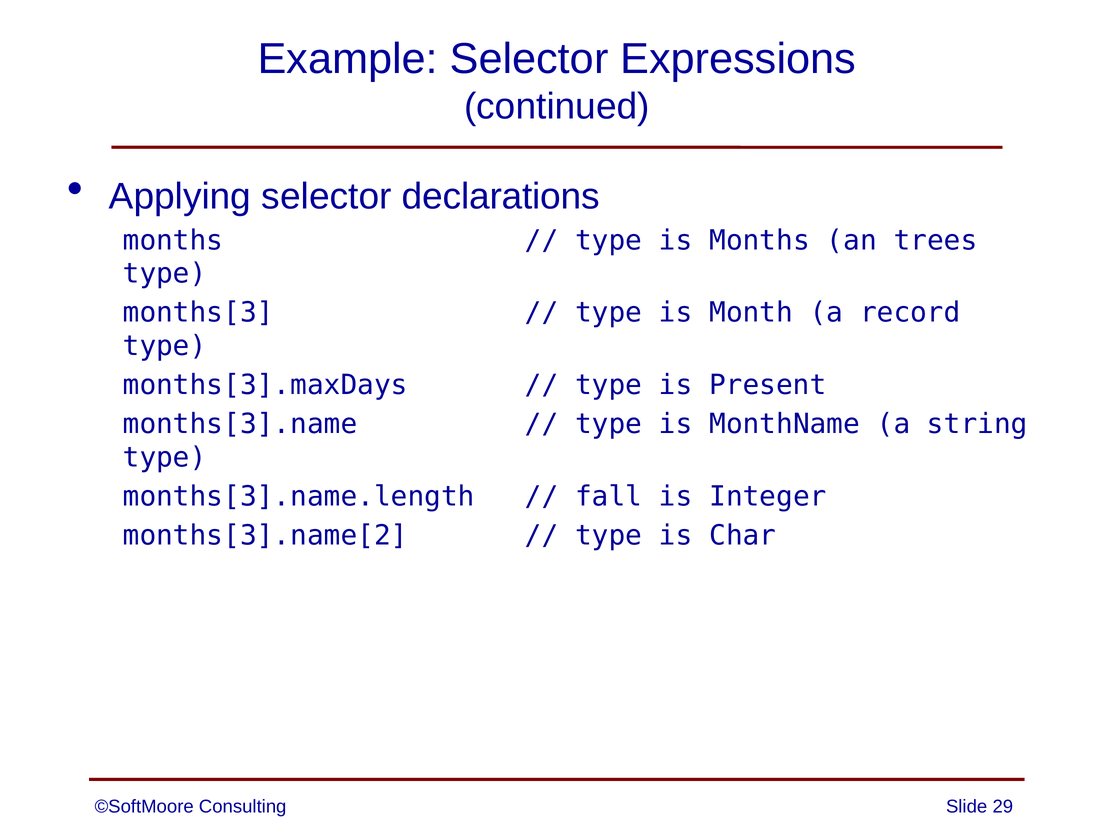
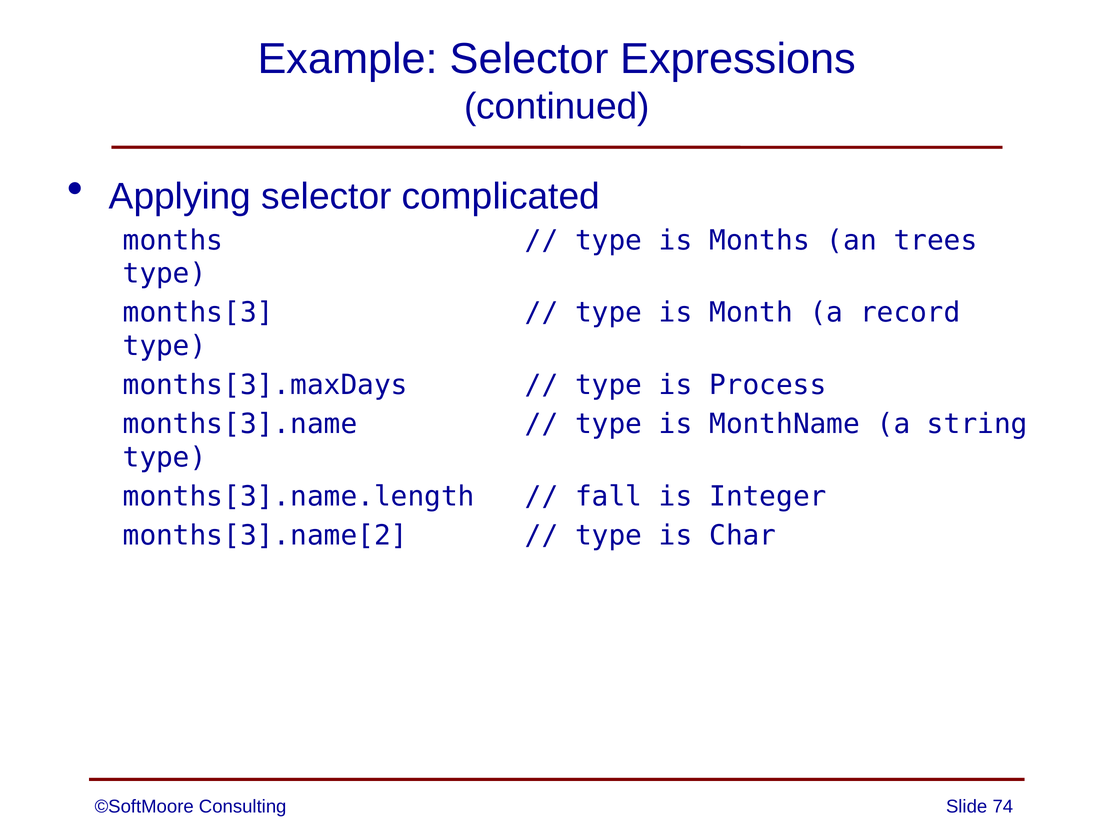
declarations: declarations -> complicated (501, 197)
Present: Present -> Process (768, 385)
29: 29 -> 74 (1003, 807)
